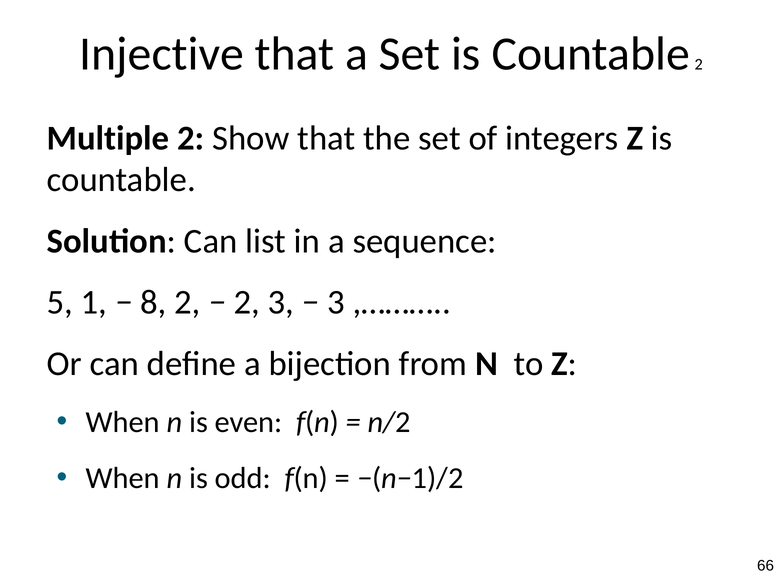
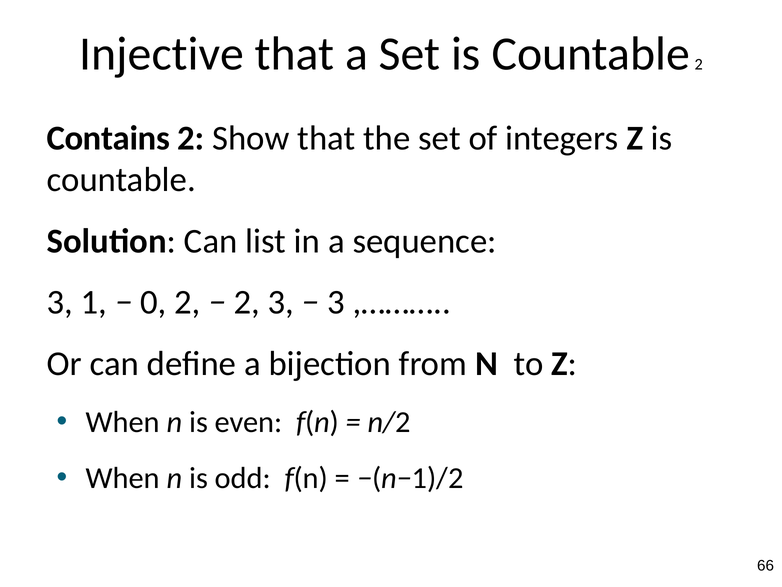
Multiple: Multiple -> Contains (108, 138)
5: 5 -> 3 (60, 302)
8: 8 -> 0 (153, 302)
